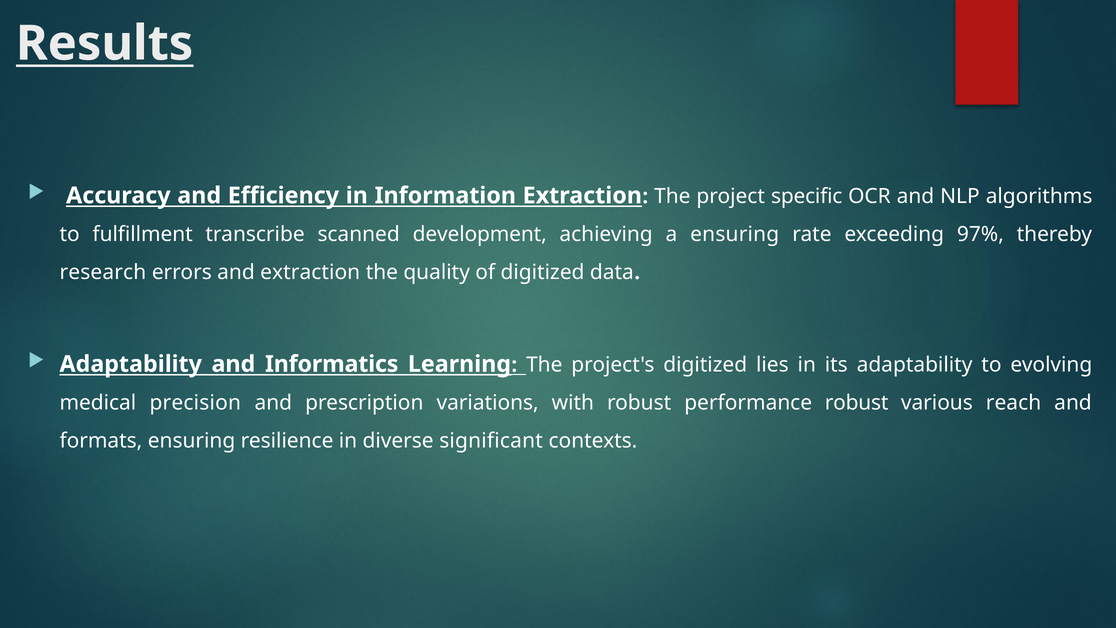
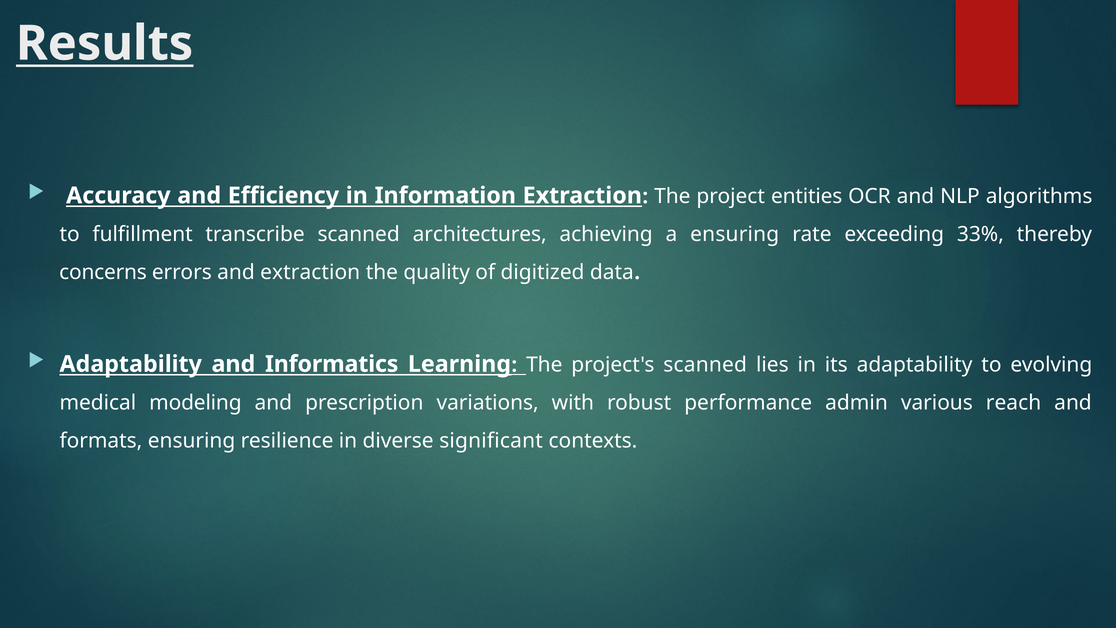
specific: specific -> entities (807, 196)
development: development -> architectures (480, 234)
97%: 97% -> 33% (980, 234)
research: research -> concerns (103, 272)
project's digitized: digitized -> scanned (705, 365)
precision: precision -> modeling (195, 403)
performance robust: robust -> admin (856, 403)
